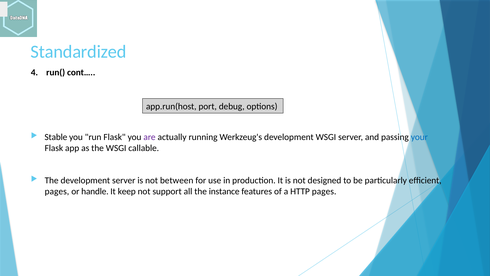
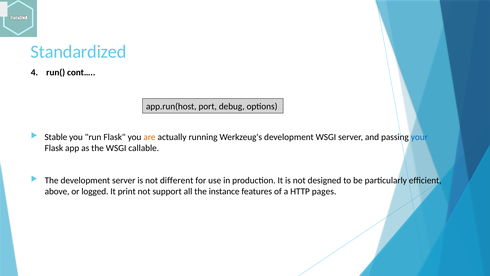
are colour: purple -> orange (150, 137)
between: between -> different (177, 180)
pages: pages -> above (57, 191)
handle: handle -> logged (95, 191)
keep: keep -> print (127, 191)
